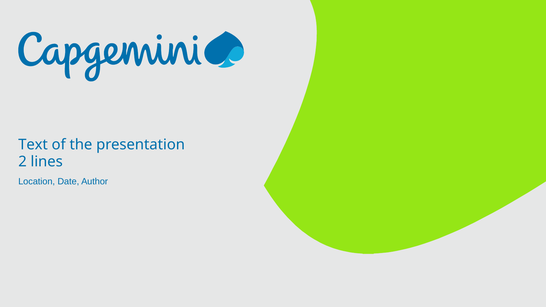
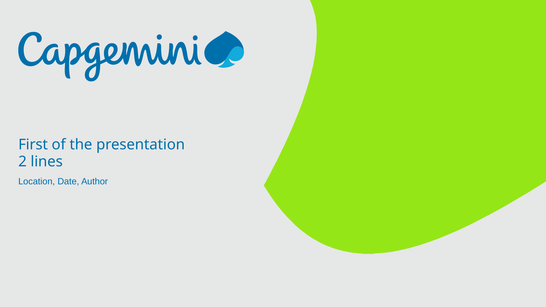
Text: Text -> First (33, 145)
